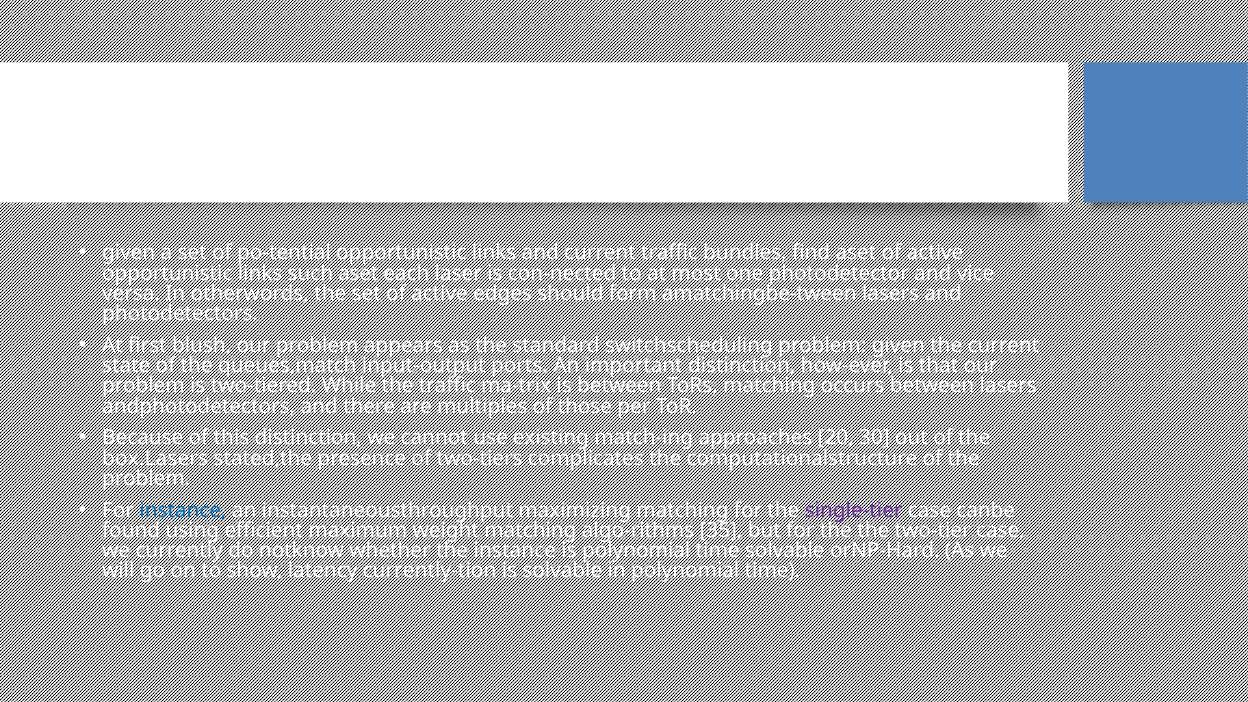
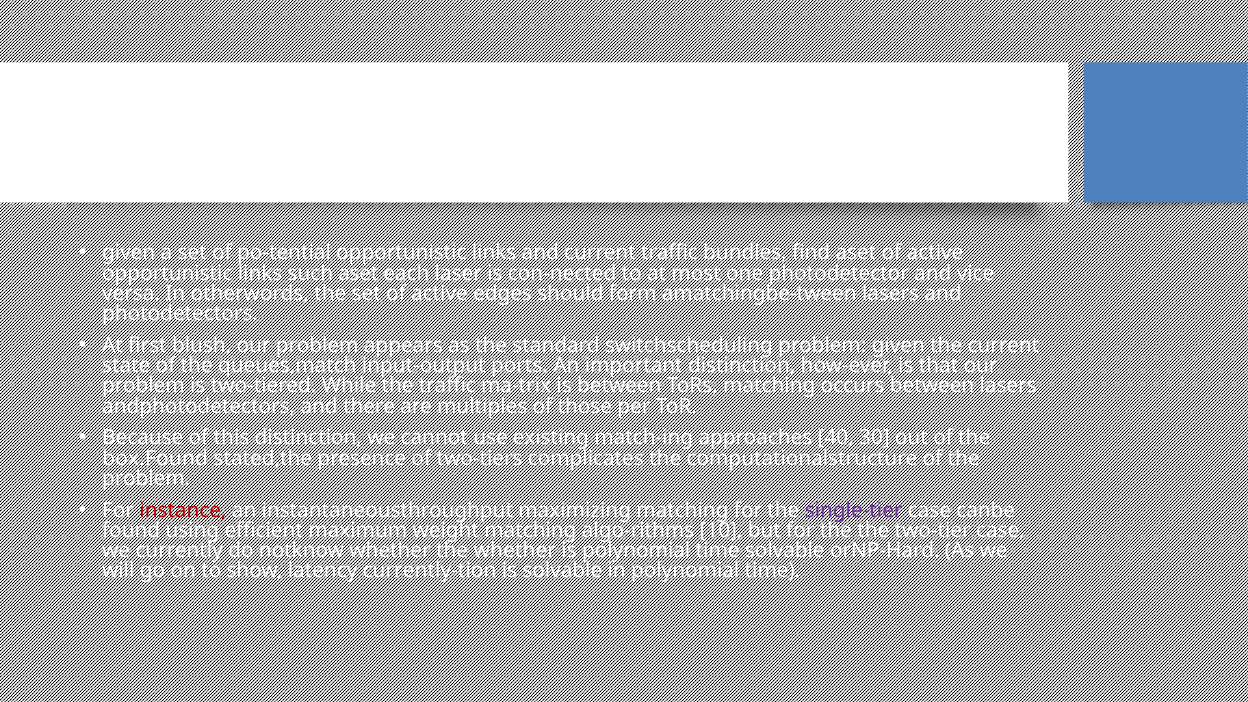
20: 20 -> 40 (836, 438)
box.Lasers: box.Lasers -> box.Found (155, 458)
instance colour: blue -> red (183, 510)
35: 35 -> 10 (721, 530)
the instance: instance -> whether (515, 551)
